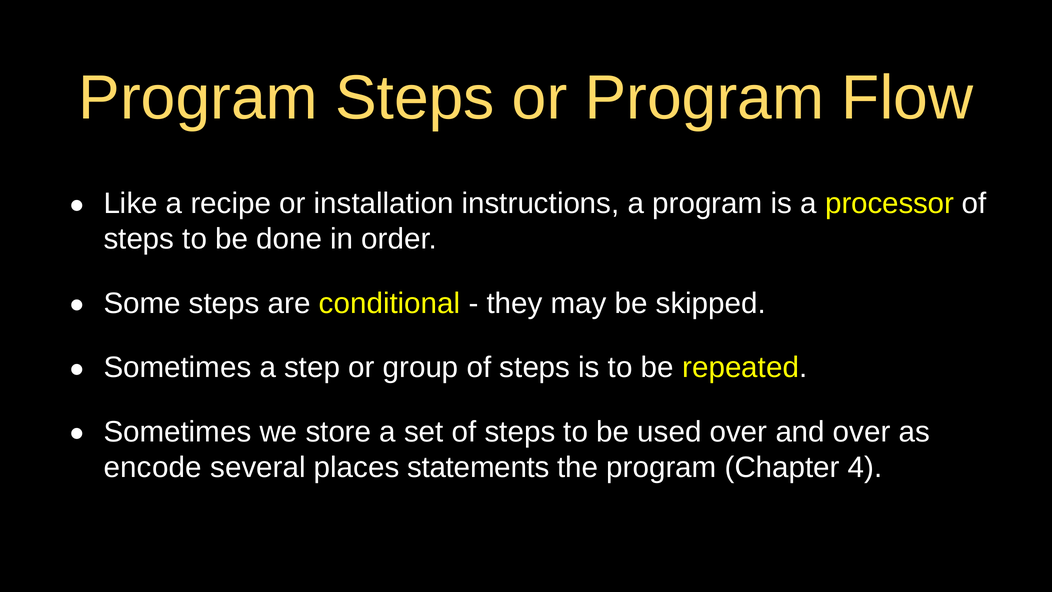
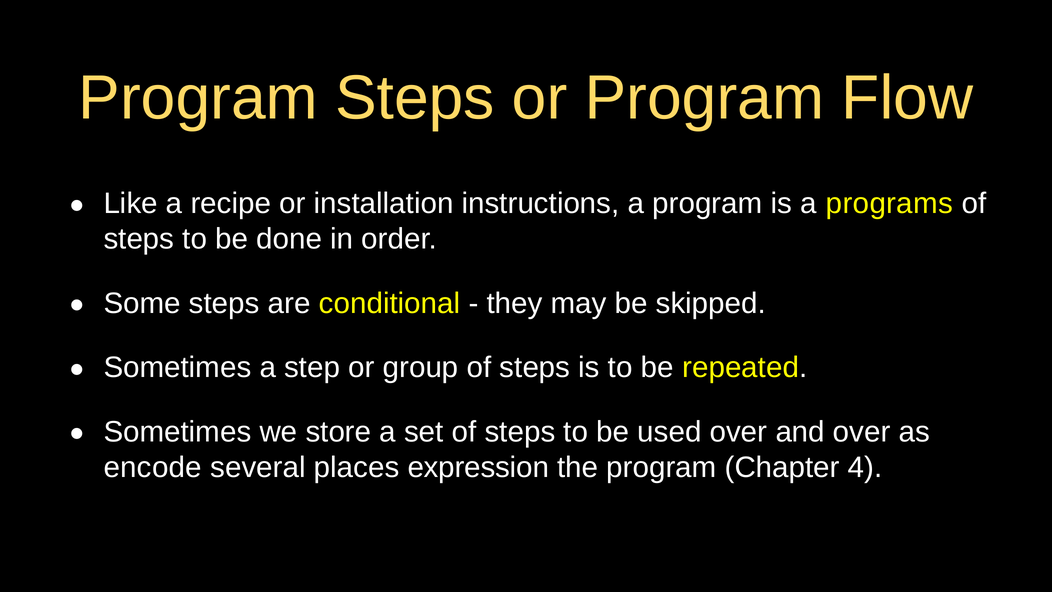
processor: processor -> programs (889, 203)
statements: statements -> expression (478, 467)
